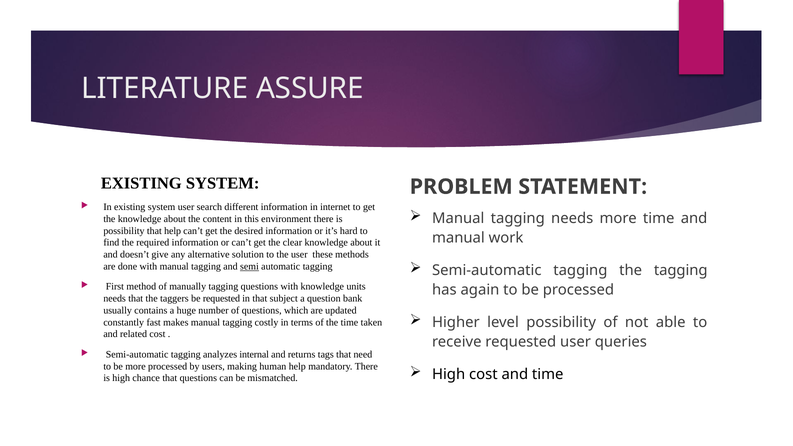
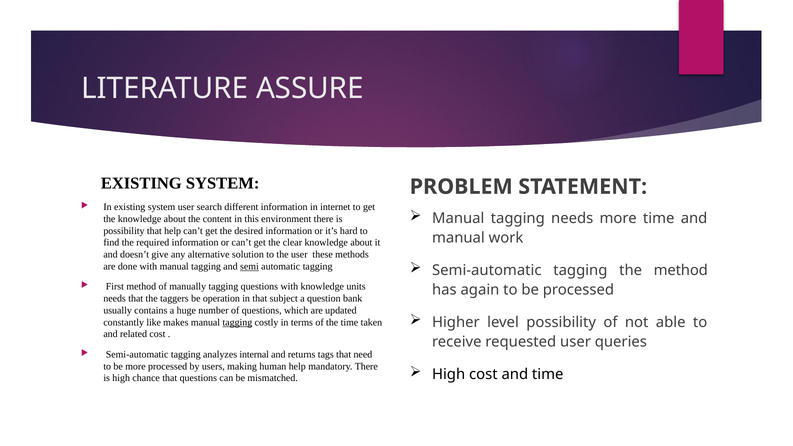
the tagging: tagging -> method (681, 270)
be requested: requested -> operation (221, 299)
fast: fast -> like (154, 322)
tagging underline: none -> present (237, 322)
